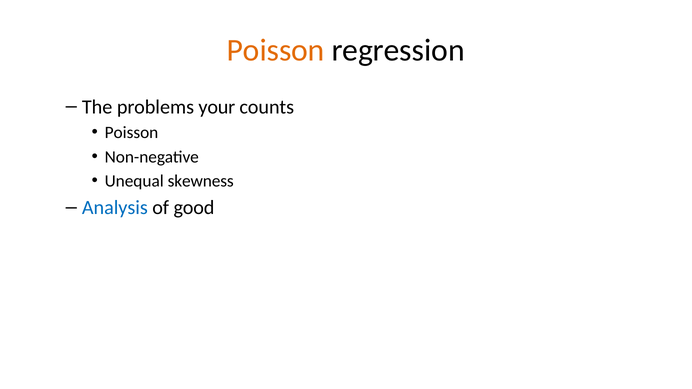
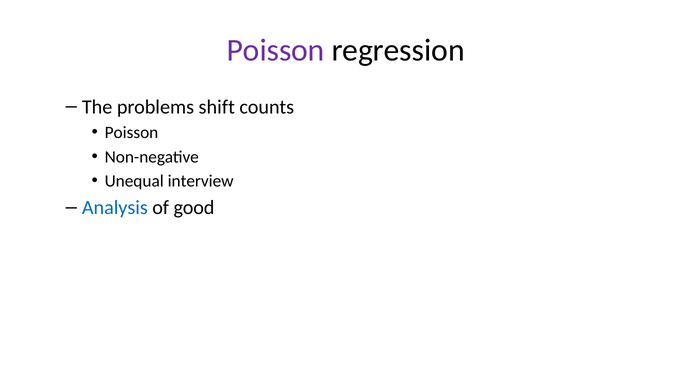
Poisson colour: orange -> purple (276, 50)
your: your -> shift (217, 107)
skewness: skewness -> interview (201, 181)
